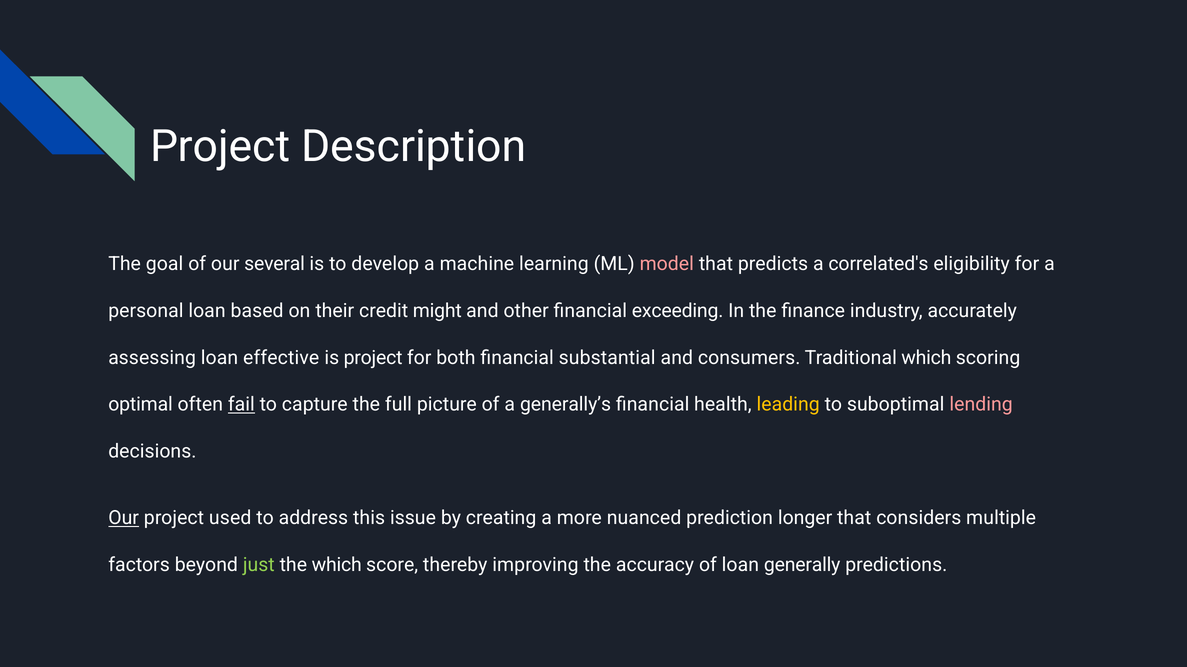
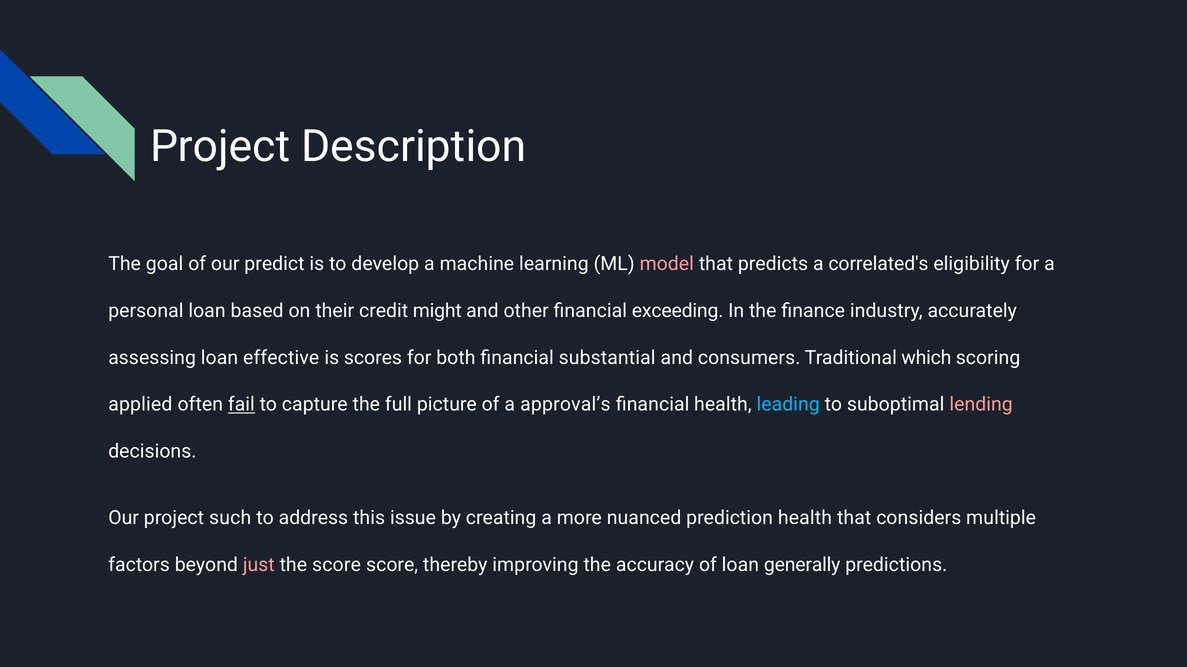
several: several -> predict (274, 264)
is project: project -> scores (373, 358)
optimal: optimal -> applied (140, 405)
generally’s: generally’s -> approval’s (565, 405)
leading colour: yellow -> light blue (788, 405)
Our underline: present -> none (124, 519)
used: used -> such (230, 519)
prediction longer: longer -> health (805, 519)
just colour: light green -> pink (259, 566)
the which: which -> score (336, 566)
